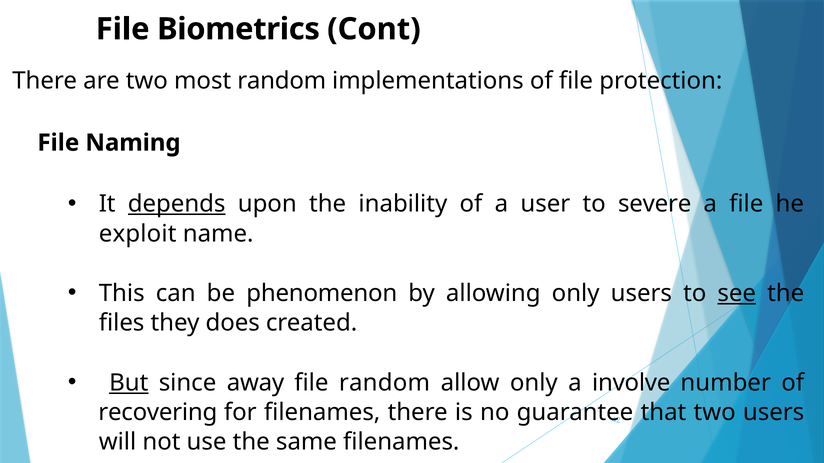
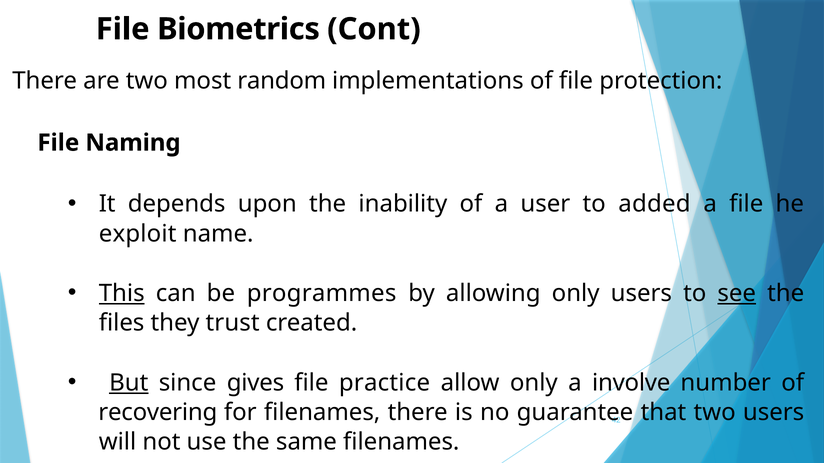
depends underline: present -> none (177, 204)
severe: severe -> added (654, 204)
This underline: none -> present (122, 294)
phenomenon: phenomenon -> programmes (322, 294)
does: does -> trust (233, 323)
away: away -> gives (255, 383)
file random: random -> practice (384, 383)
